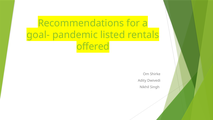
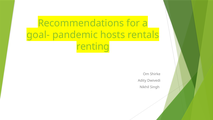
listed: listed -> hosts (113, 35)
offered: offered -> renting (93, 47)
